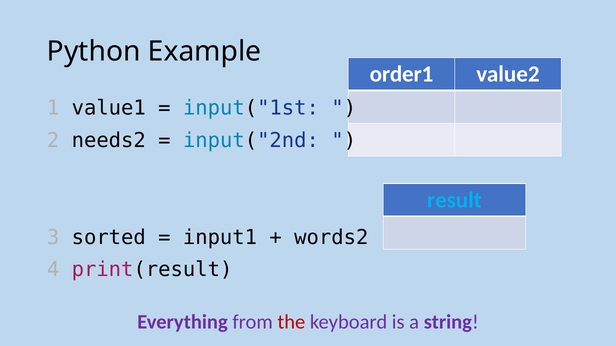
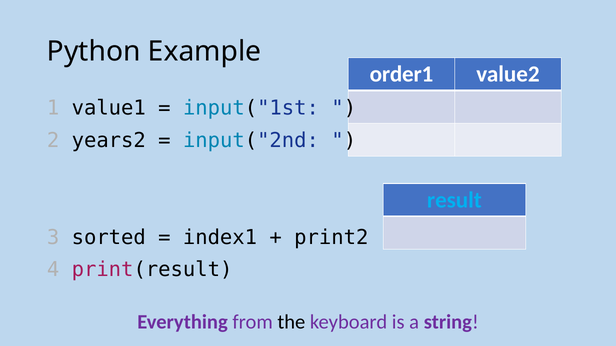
needs2: needs2 -> years2 (109, 141)
input1: input1 -> index1 (220, 238)
words2: words2 -> print2 (331, 238)
the colour: red -> black (291, 323)
